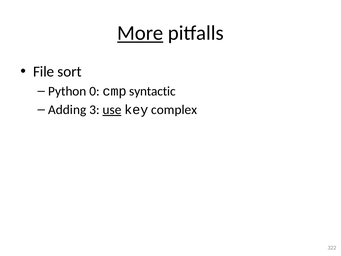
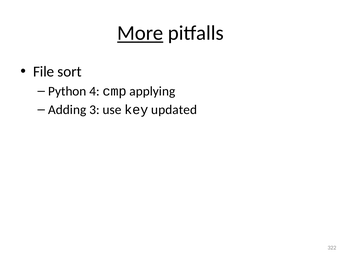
0: 0 -> 4 (95, 91)
syntactic: syntactic -> applying (152, 91)
use underline: present -> none (112, 110)
complex: complex -> updated (174, 110)
